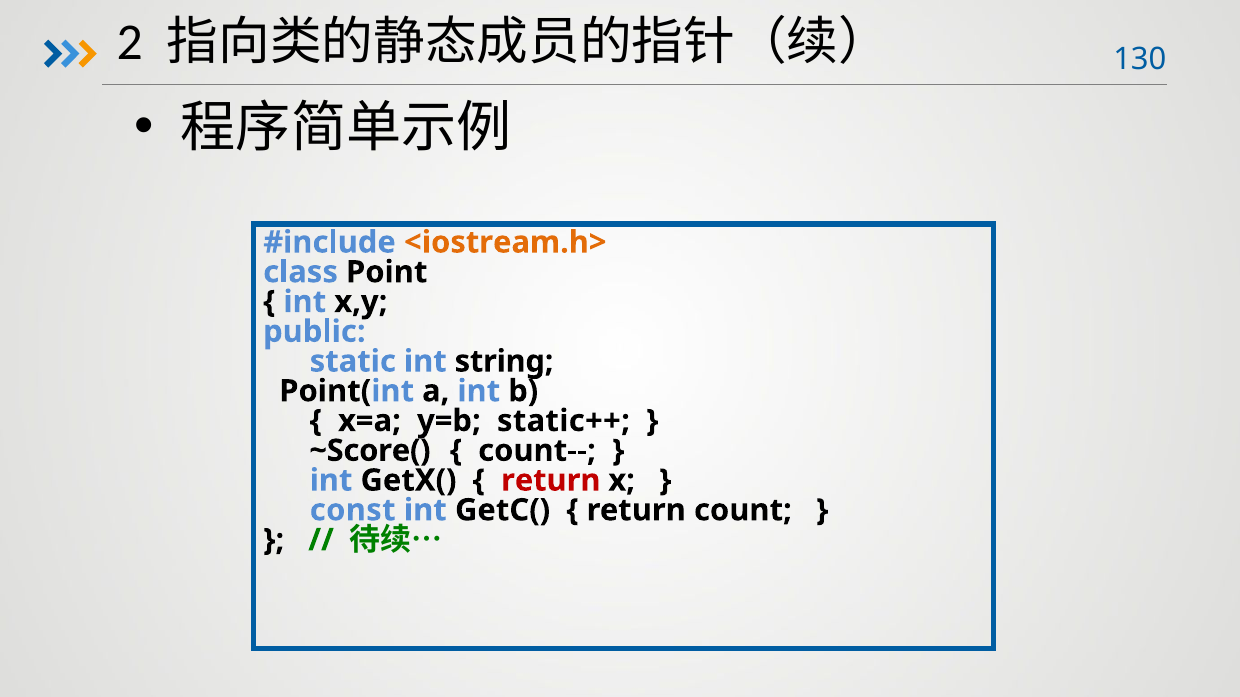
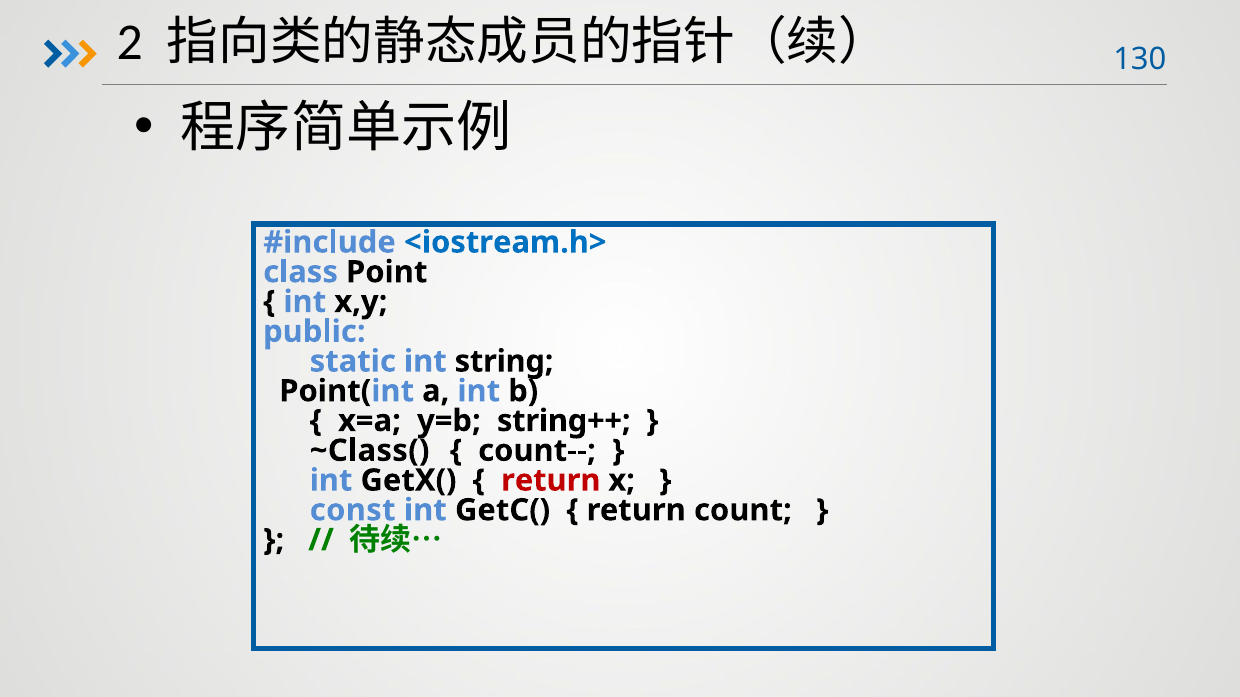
<iostream.h> colour: orange -> blue (505, 243)
static++: static++ -> string++ (564, 421)
~Score(: ~Score( -> ~Class( (370, 451)
